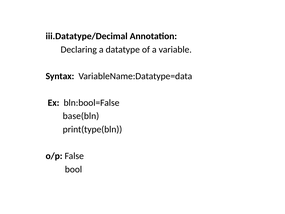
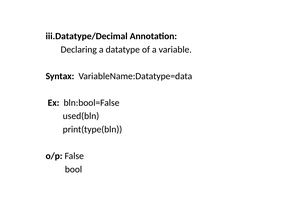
base(bln: base(bln -> used(bln (81, 116)
